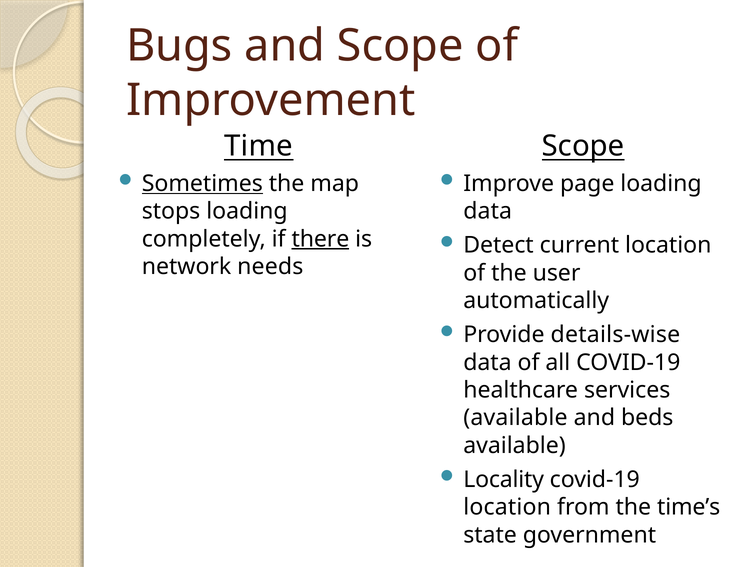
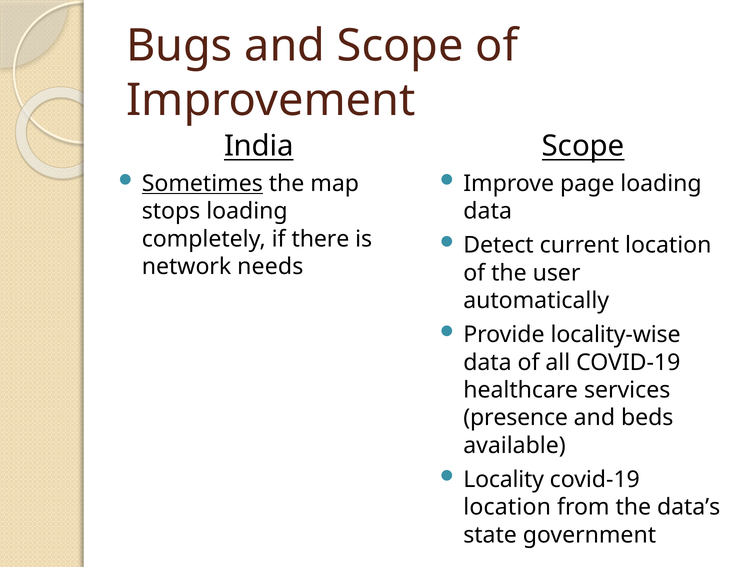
Time: Time -> India (259, 146)
there underline: present -> none (320, 239)
details-wise: details-wise -> locality-wise (616, 335)
available: available -> presence (516, 418)
time’s: time’s -> data’s (689, 507)
